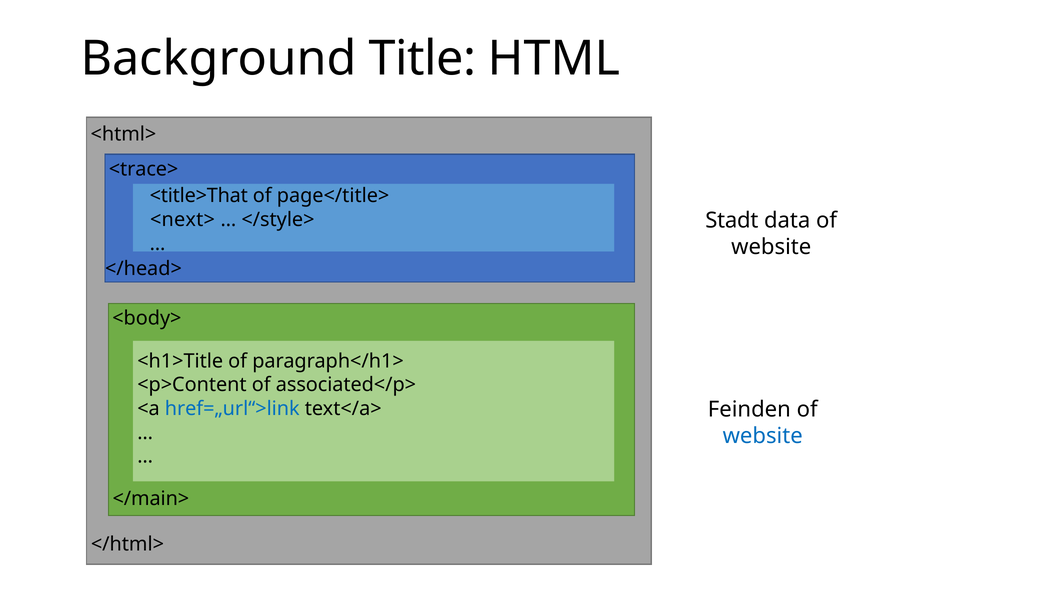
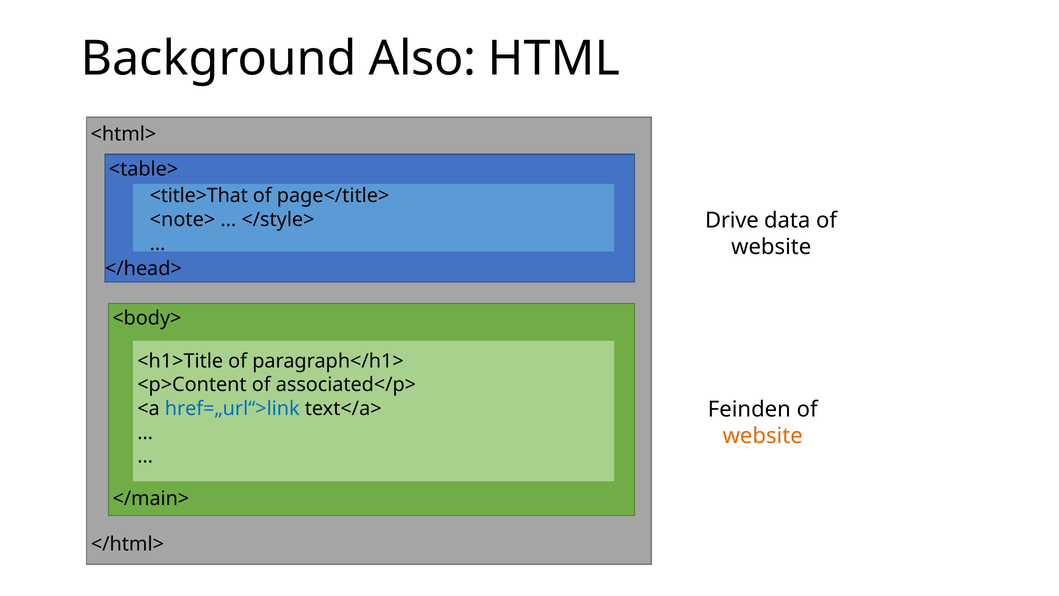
Title: Title -> Also (422, 59)
<trace>: <trace> -> <table> (144, 169)
Stadt: Stadt -> Drive (732, 220)
<next>: <next> -> <note> (183, 220)
website colour: blue -> orange (763, 436)
